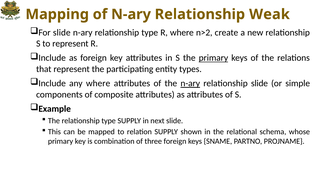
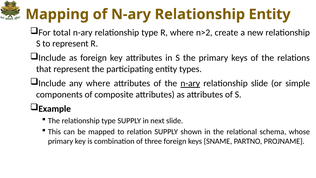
Relationship Weak: Weak -> Entity (270, 14)
For slide: slide -> total (62, 32)
primary underline: present -> none (213, 58)
